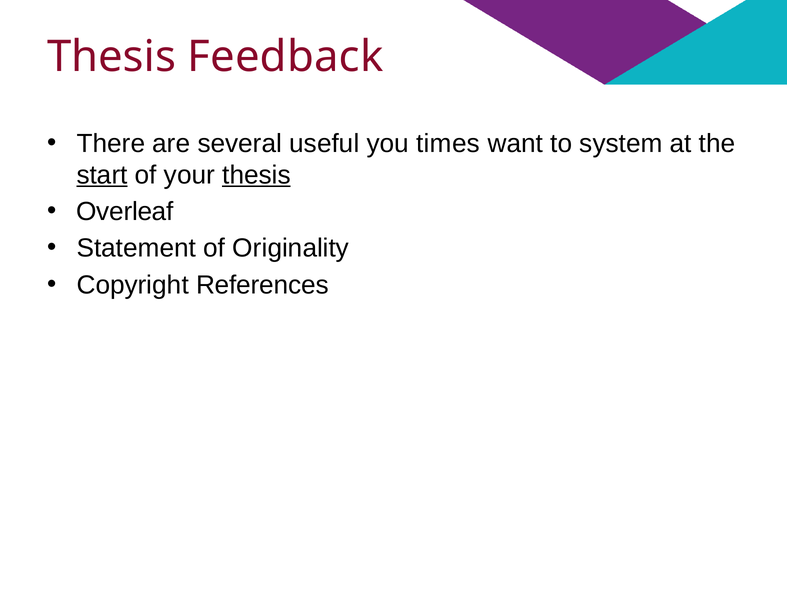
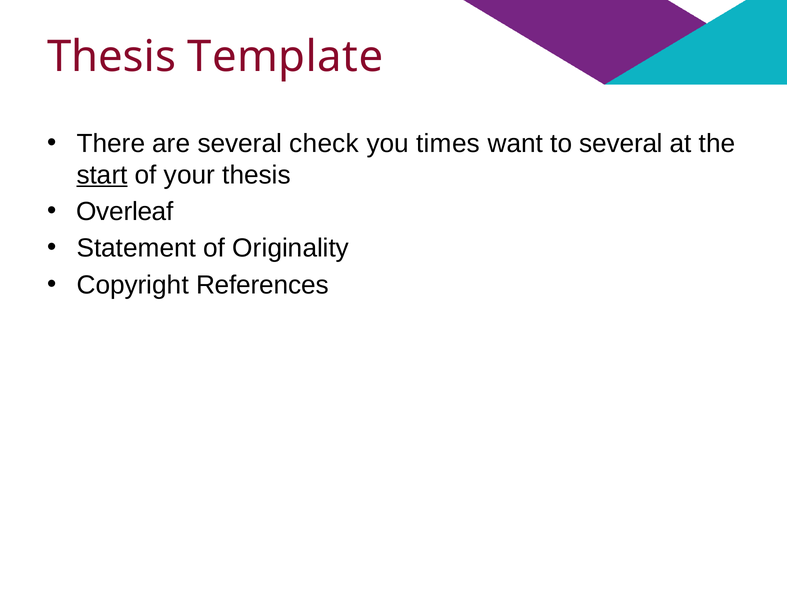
Feedback: Feedback -> Template (285, 57)
useful: useful -> check (324, 143)
to system: system -> several (621, 143)
thesis underline: present -> none (256, 175)
